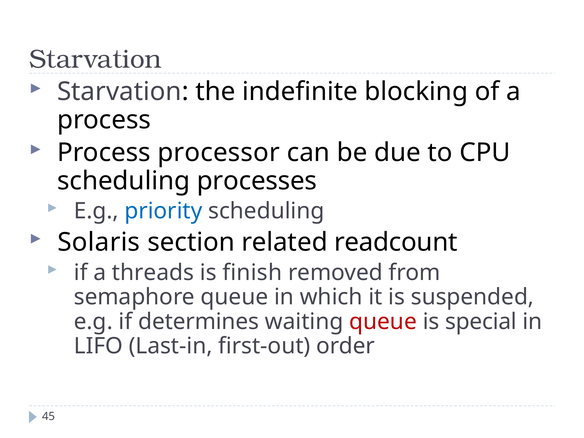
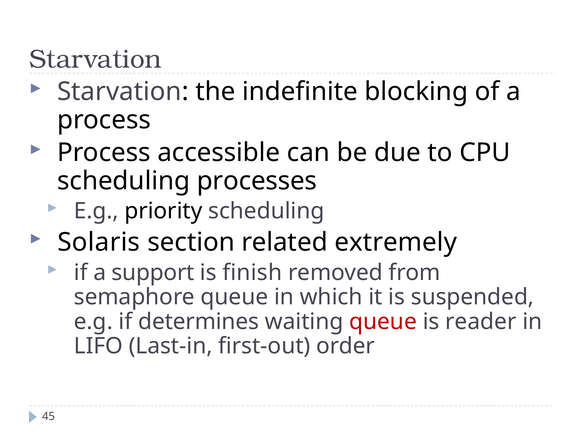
processor: processor -> accessible (219, 153)
priority colour: blue -> black (163, 211)
readcount: readcount -> extremely (396, 242)
threads: threads -> support (153, 273)
special: special -> reader (481, 322)
